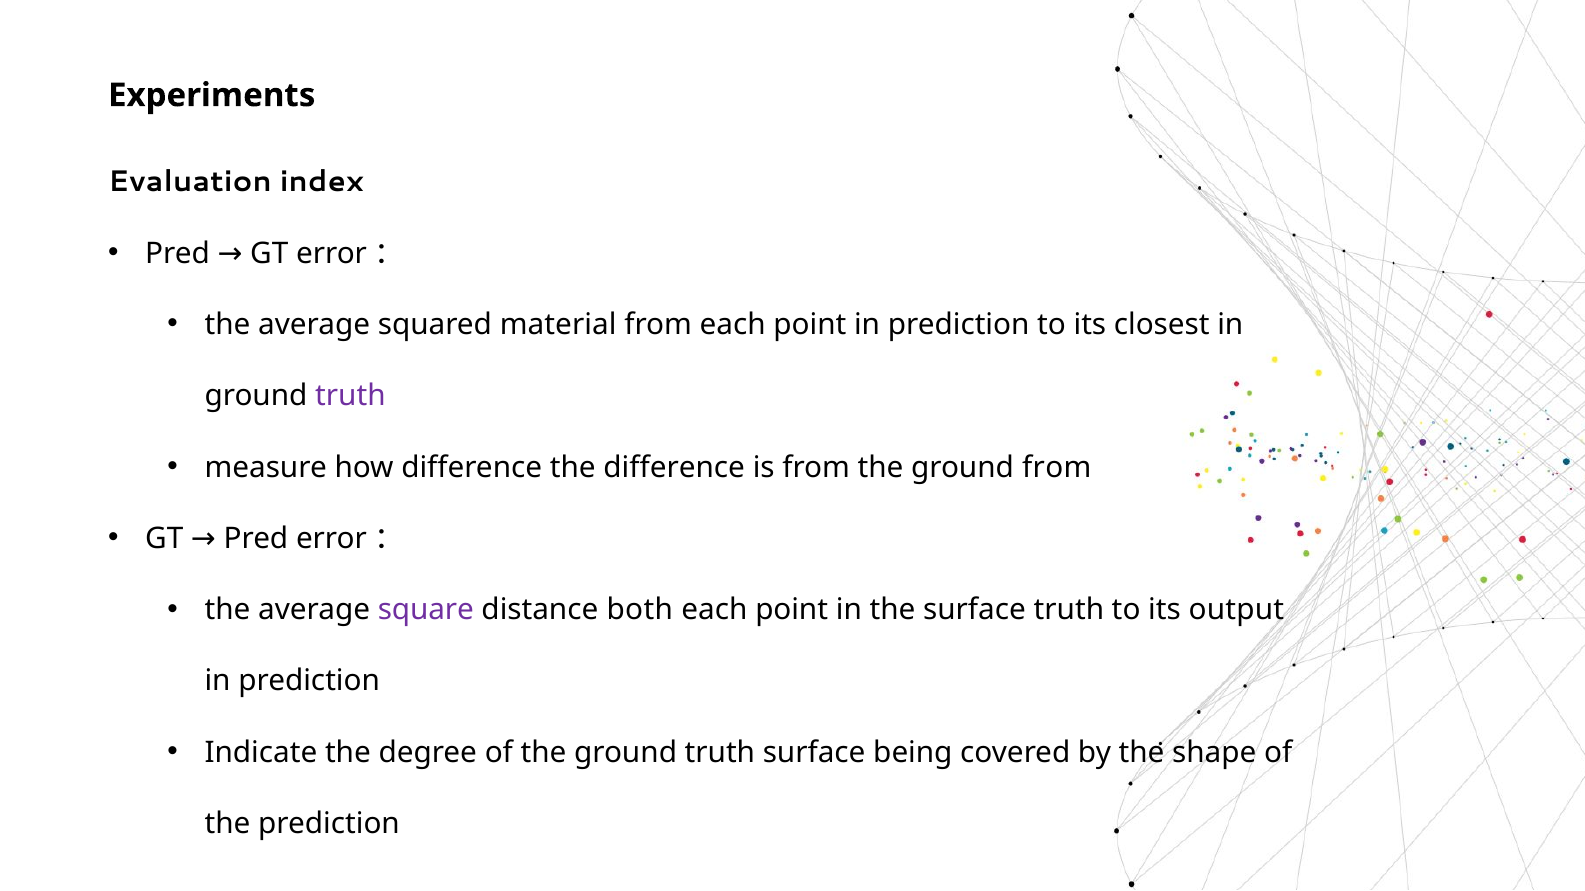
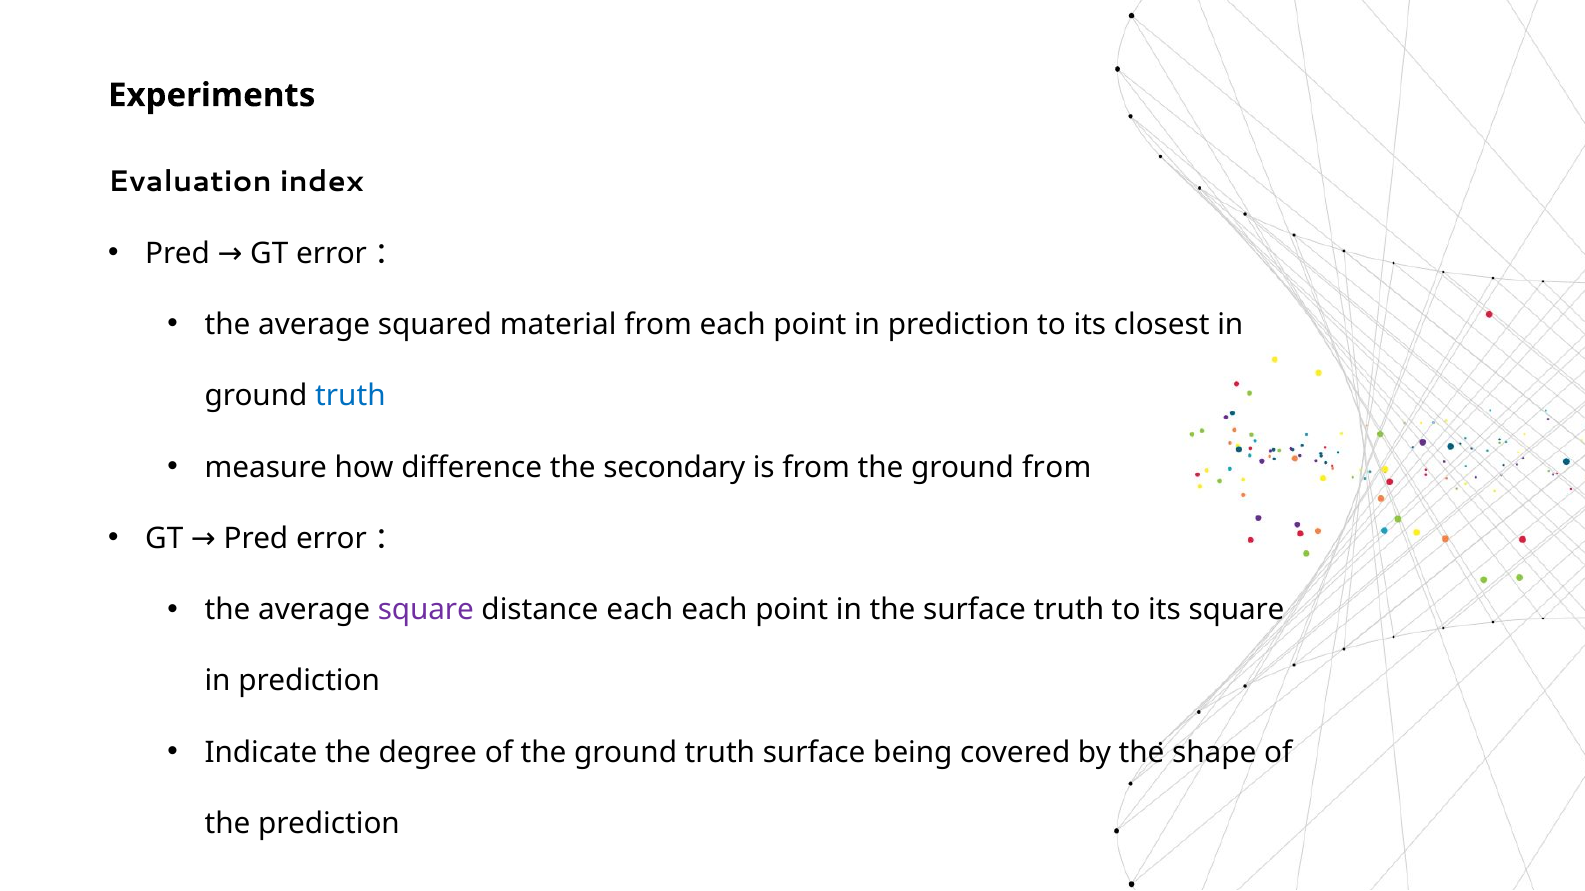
truth colour: purple -> blue (350, 396)
the difference: difference -> secondary (674, 468)
distance both: both -> each (640, 610)
its output: output -> square (1237, 610)
